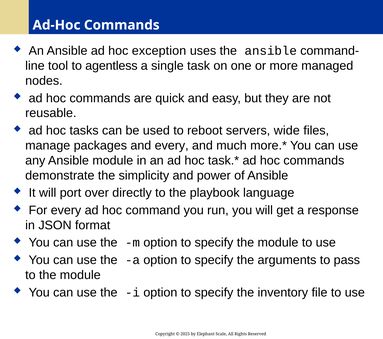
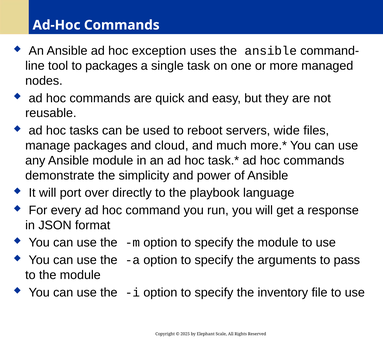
to agentless: agentless -> packages (111, 66)
and every: every -> cloud (172, 146)
